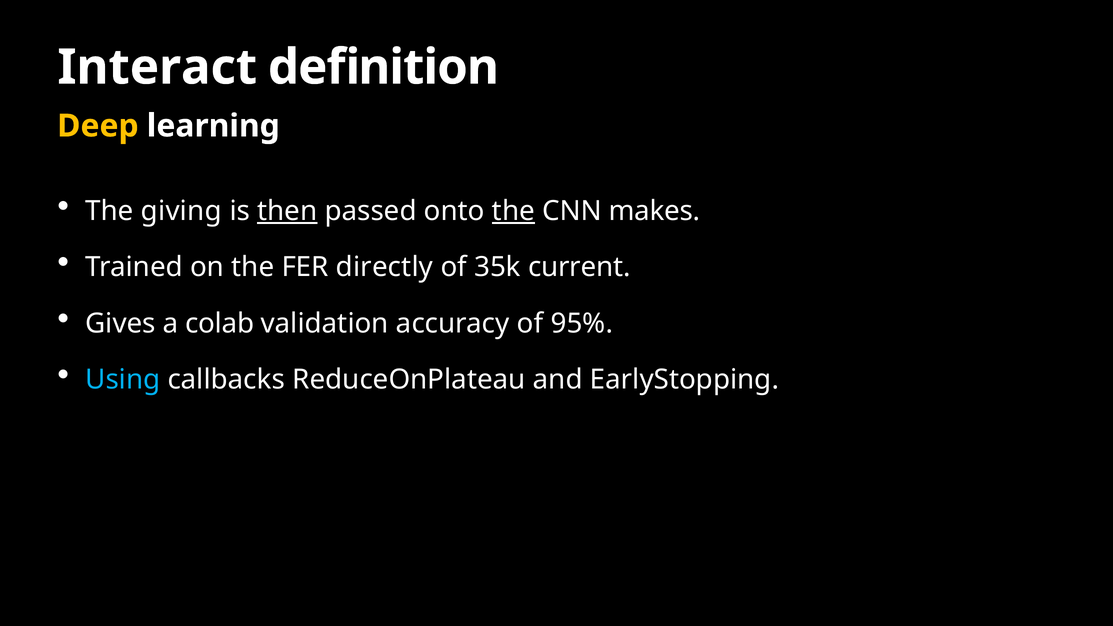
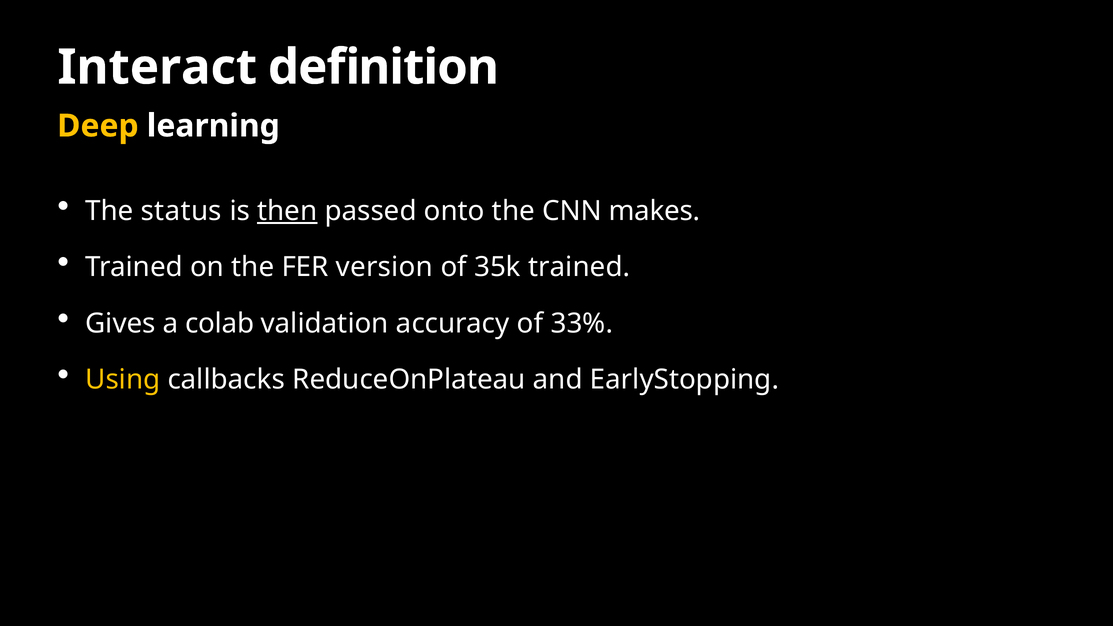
giving: giving -> status (181, 211)
the underline: present -> none (513, 211)
directly: directly -> version (384, 267)
35k current: current -> trained (579, 267)
95%: 95% -> 33% (582, 323)
Using colour: light blue -> yellow (123, 380)
